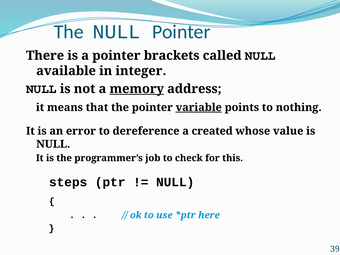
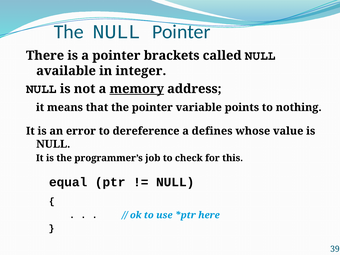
variable underline: present -> none (199, 107)
created: created -> defines (212, 131)
steps: steps -> equal (68, 182)
